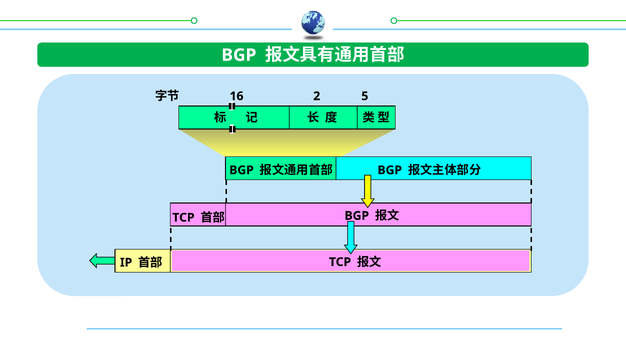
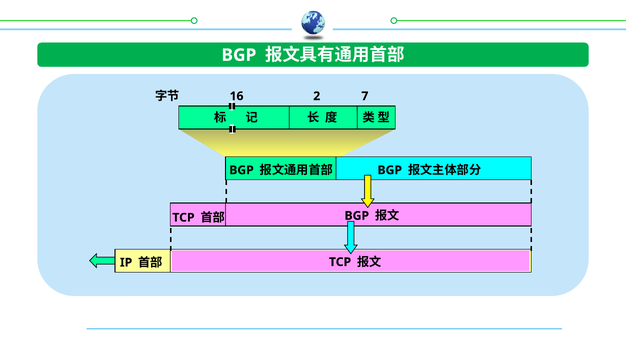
5: 5 -> 7 (365, 96)
